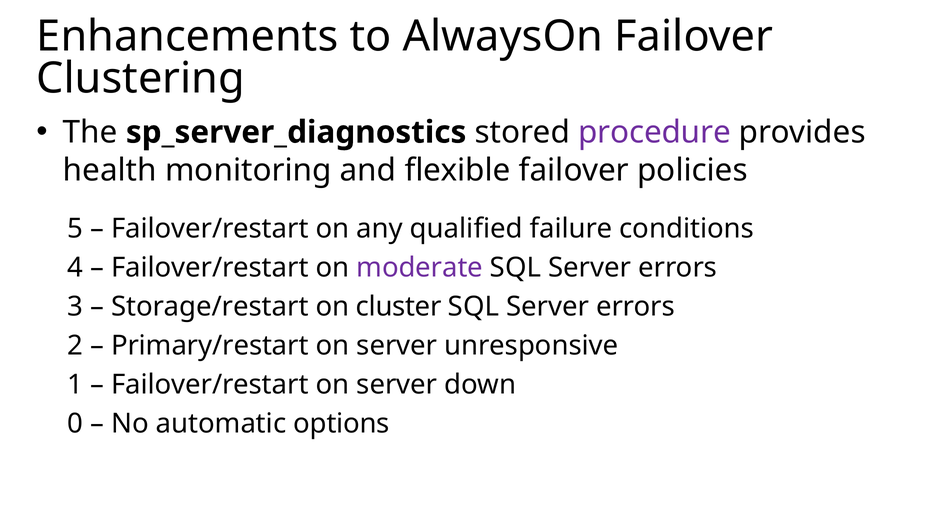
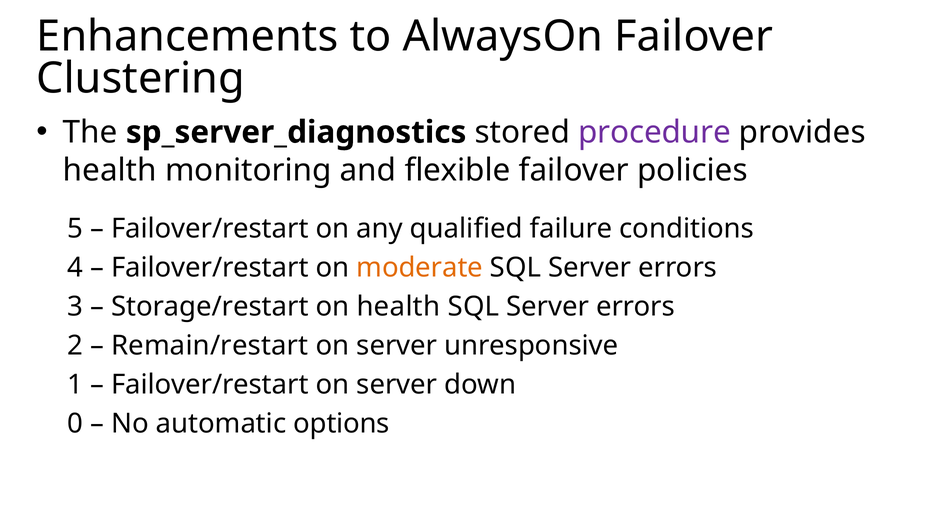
moderate colour: purple -> orange (420, 267)
on cluster: cluster -> health (398, 306)
Primary/restart: Primary/restart -> Remain/restart (210, 345)
